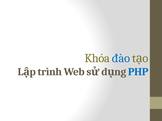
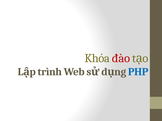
đào colour: blue -> red (121, 58)
